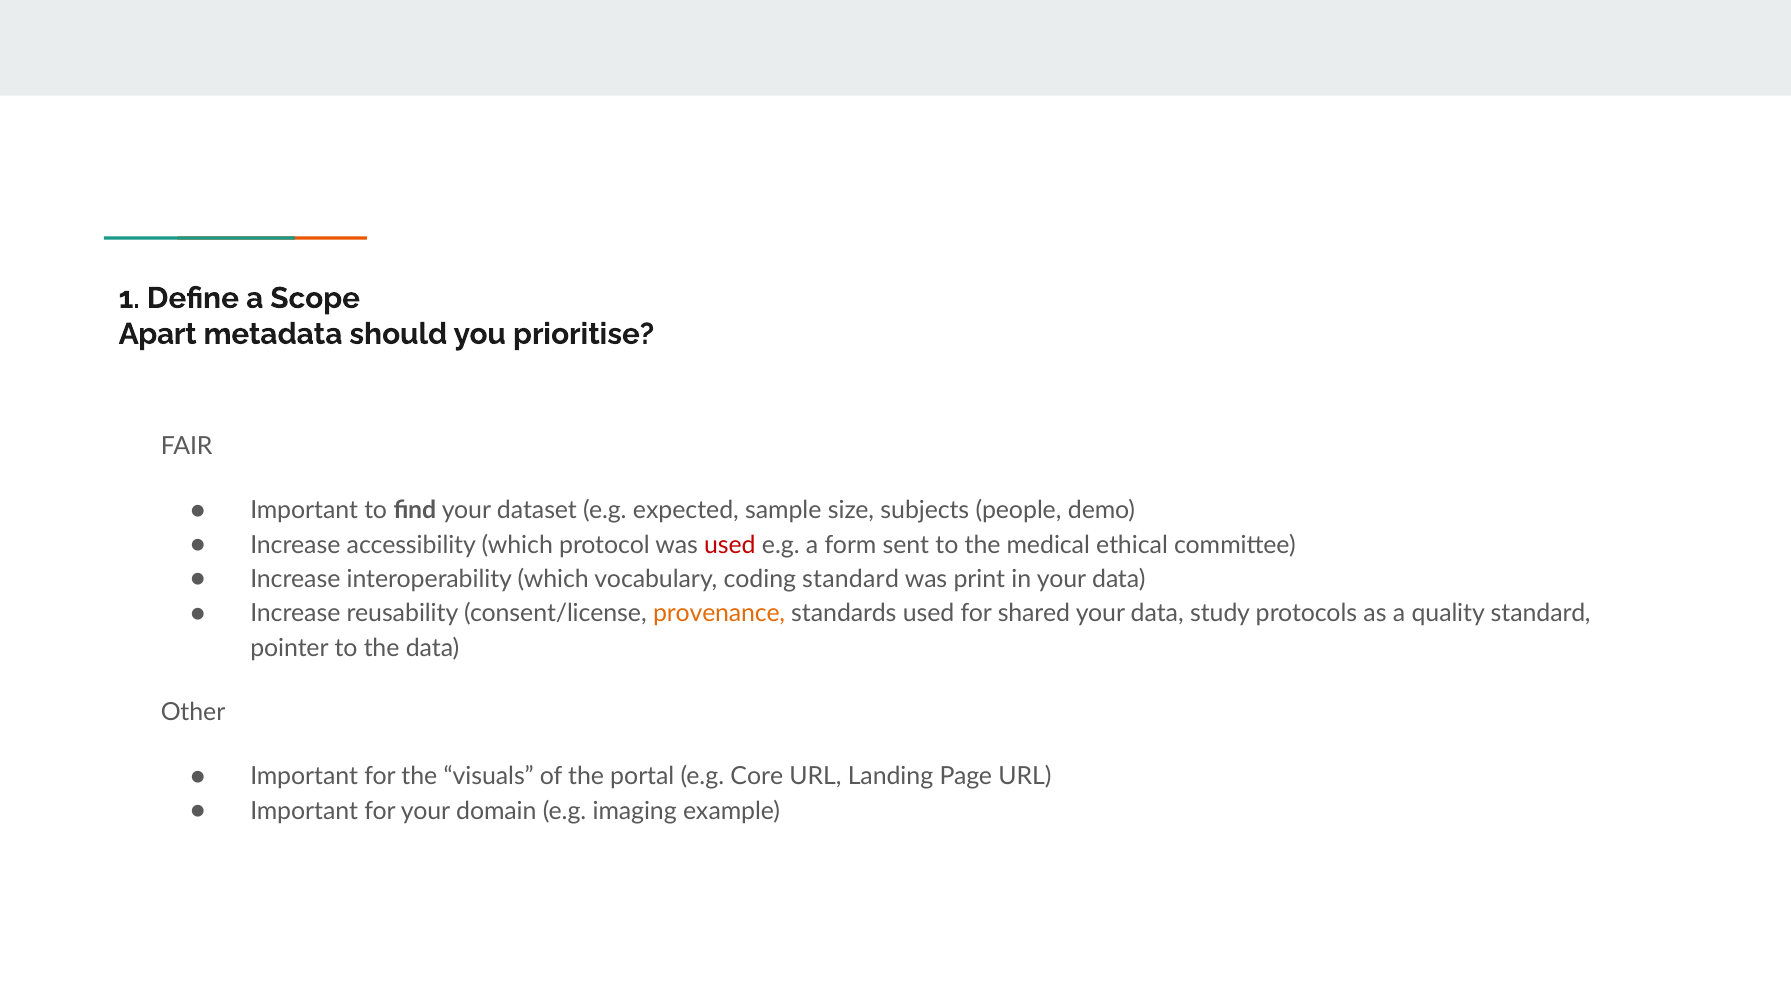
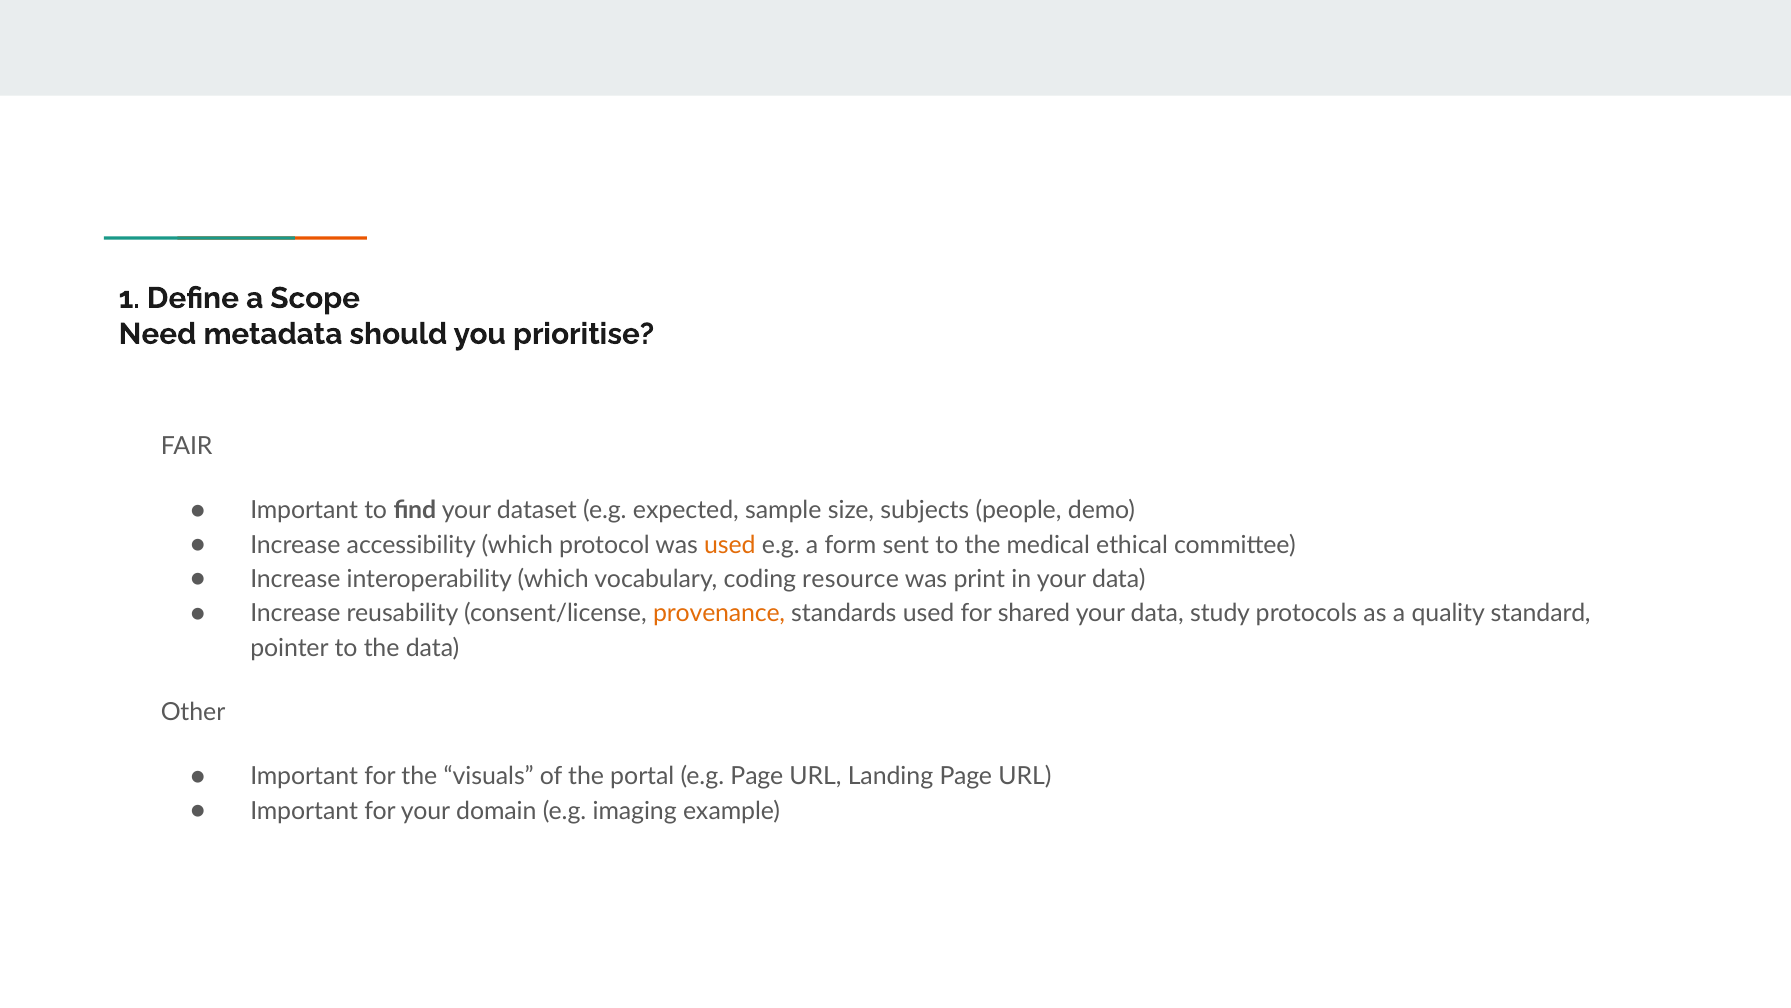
Apart: Apart -> Need (158, 334)
used colour: red -> orange (730, 545)
coding standard: standard -> resource (851, 579)
e.g Core: Core -> Page (757, 776)
